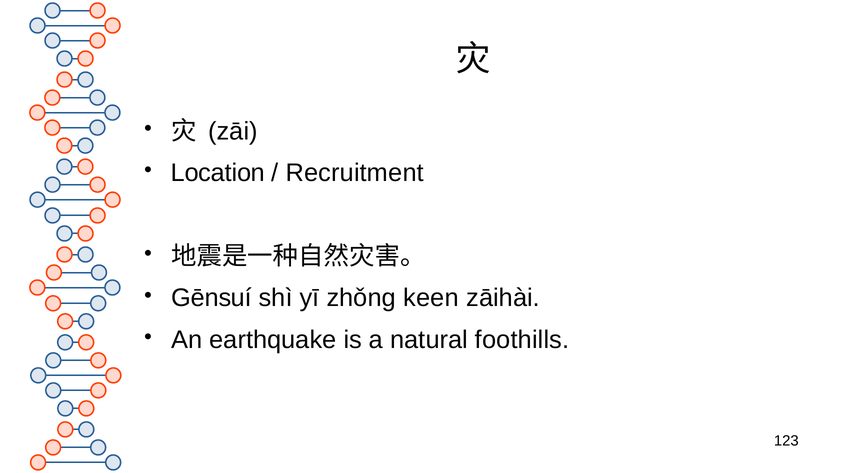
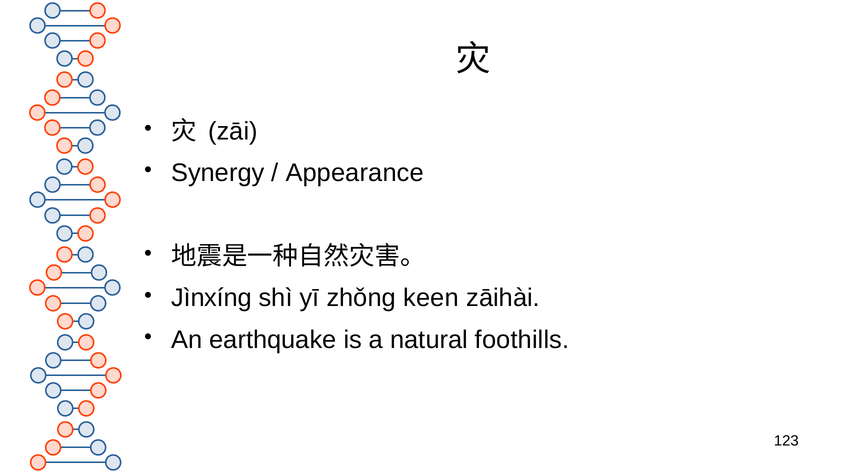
Location: Location -> Synergy (218, 173)
Recruitment: Recruitment -> Appearance (355, 173)
Gēnsuí: Gēnsuí -> Jìnxíng (212, 298)
